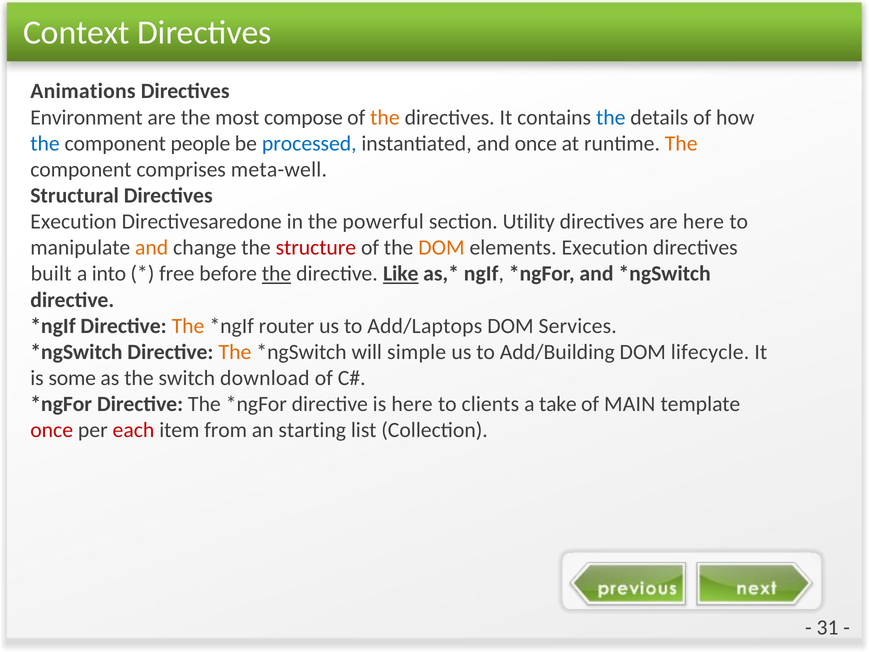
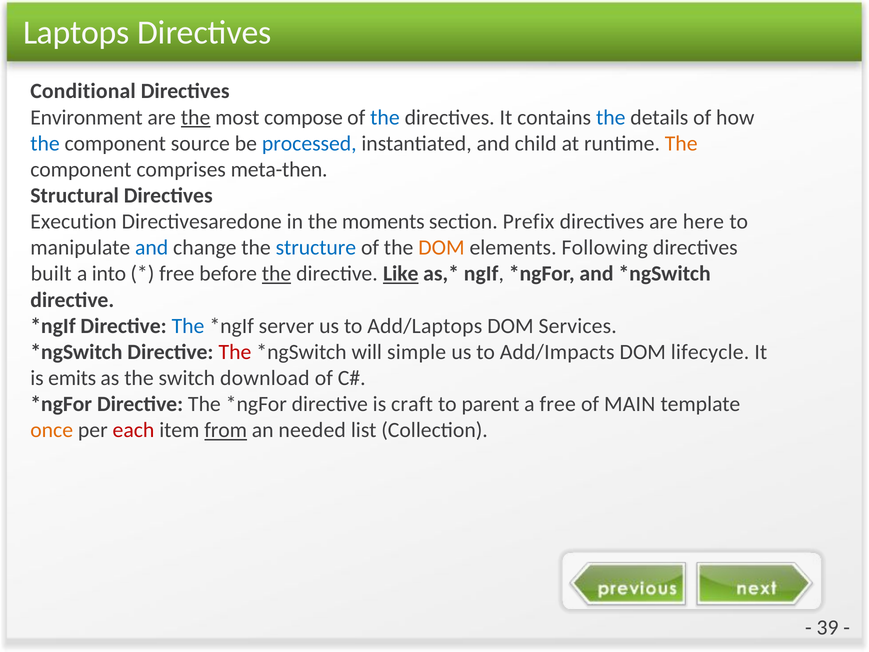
Context: Context -> Laptops (76, 33)
Animations: Animations -> Conditional (83, 91)
the underline: none -> present (196, 117)
the colour: orange -> blue (385, 117)
people: people -> source (200, 143)
and once: once -> child (536, 143)
meta-well: meta-well -> meta-then (279, 169)
powerful: powerful -> moments (383, 222)
Utility: Utility -> Prefix (529, 222)
and colour: orange -> blue (152, 248)
structure colour: red -> blue (316, 248)
elements Execution: Execution -> Following (605, 248)
The colour: orange -> blue (188, 326)
router: router -> server (286, 326)
The colour: orange -> red (235, 352)
Add/Building: Add/Building -> Add/Impacts (557, 352)
some: some -> emits (72, 378)
is here: here -> craft (412, 404)
clients: clients -> parent (491, 404)
a take: take -> free (558, 404)
once colour: red -> orange (52, 430)
from underline: none -> present (226, 430)
starting: starting -> needed (312, 430)
31: 31 -> 39 (828, 627)
